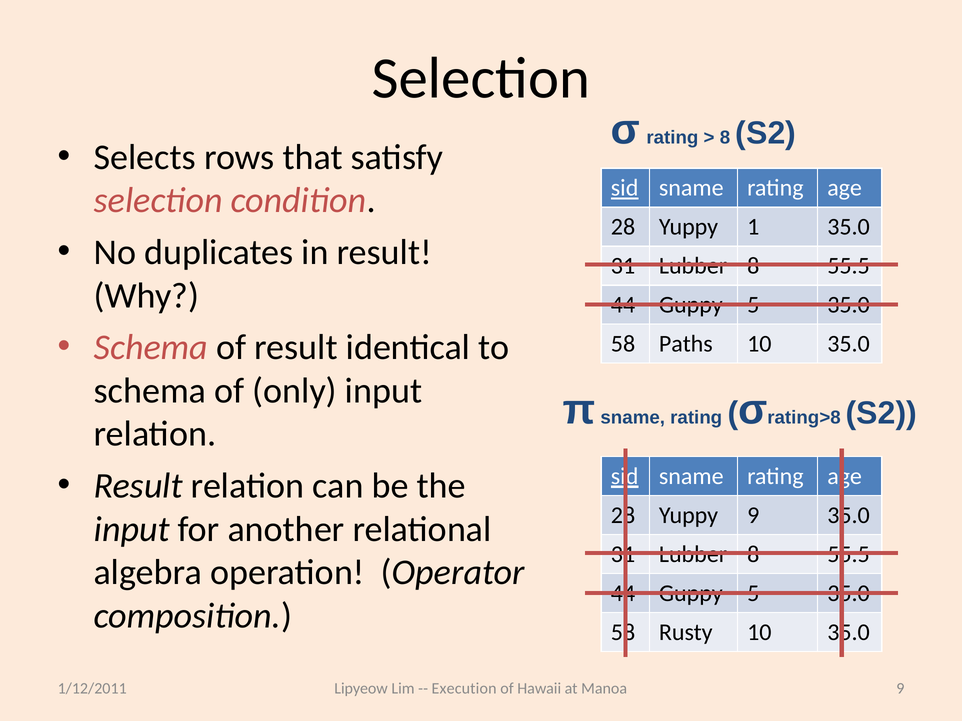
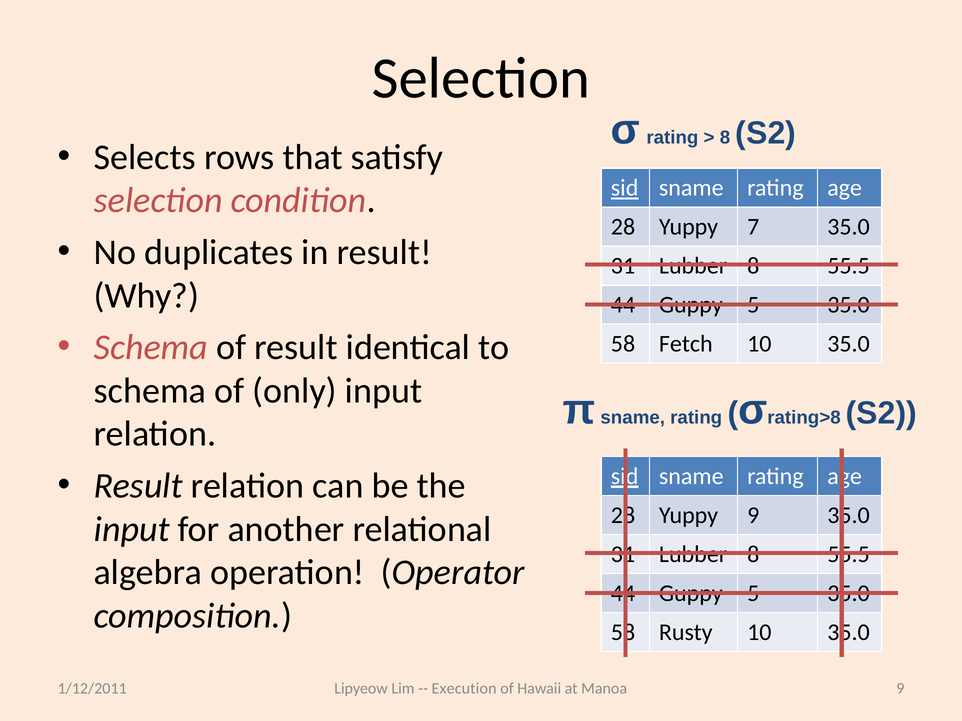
1: 1 -> 7 (753, 227)
Paths: Paths -> Fetch (686, 344)
